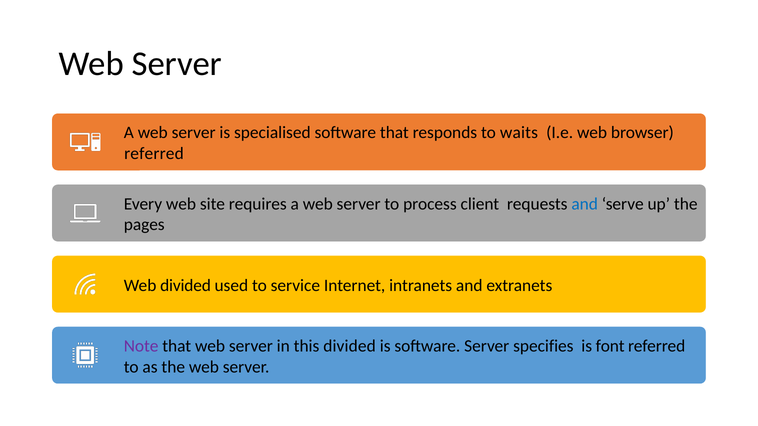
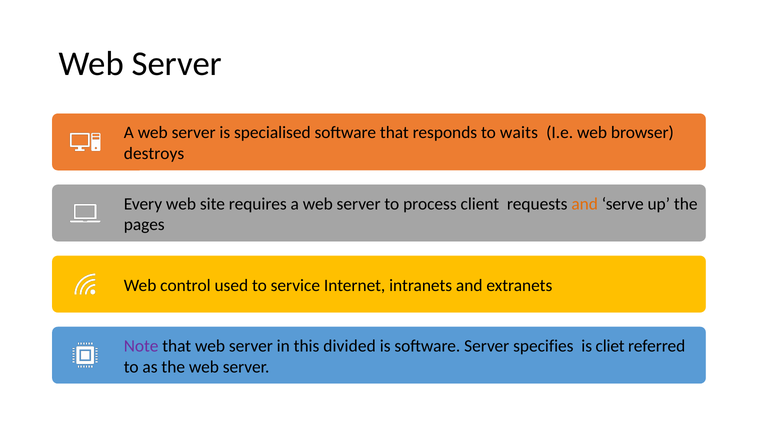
referred: referred -> destroys (154, 154)
and colour: blue -> orange (585, 204)
Web divided: divided -> control (185, 286)
font: font -> cliet (610, 346)
